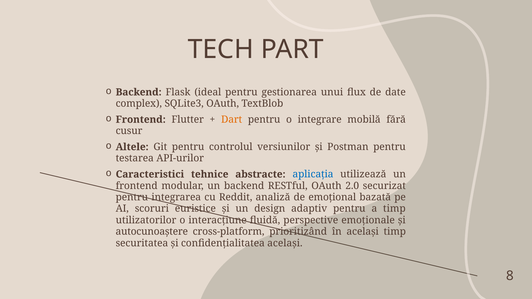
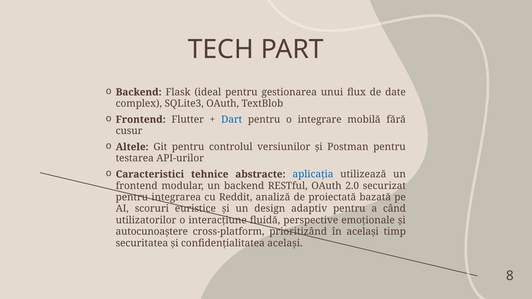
Dart colour: orange -> blue (232, 120)
emoțional: emoțional -> proiectată (332, 197)
a timp: timp -> când (394, 209)
